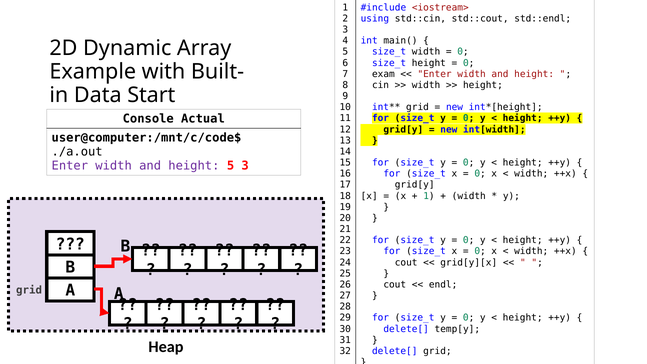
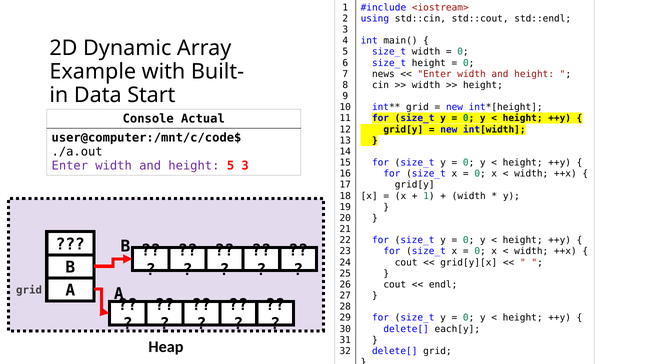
exam: exam -> news (383, 74)
temp[y: temp[y -> each[y (457, 329)
